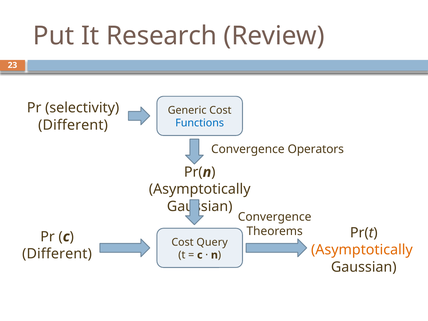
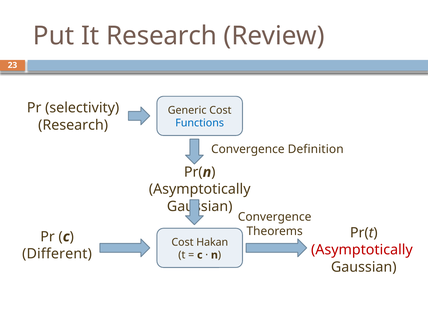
Different: Different -> Research (73, 125)
Operators: Operators -> Definition (316, 149)
Query: Query -> Hakan (212, 242)
Asymptotically colour: orange -> red (362, 250)
